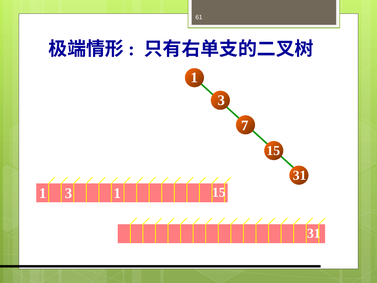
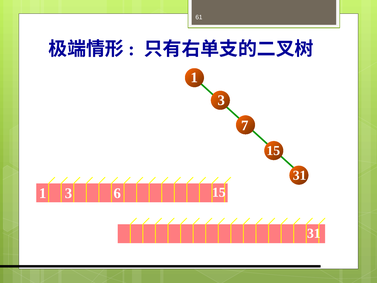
3 1: 1 -> 6 (117, 193)
